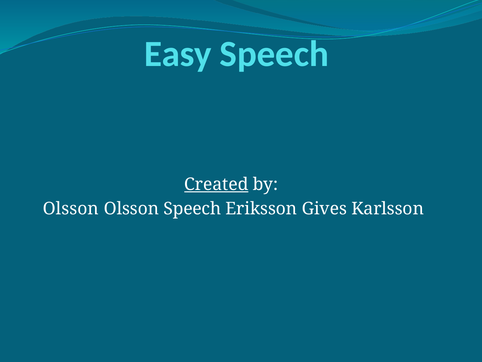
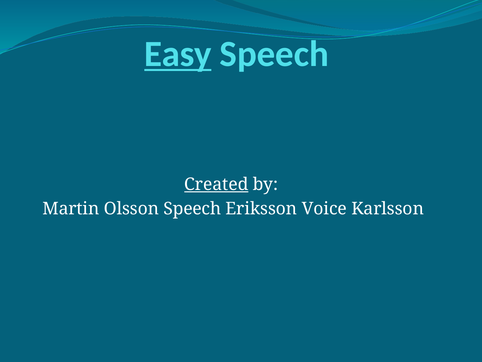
Easy underline: none -> present (178, 54)
Olsson: Olsson -> Martin (71, 209)
Gives: Gives -> Voice (324, 209)
